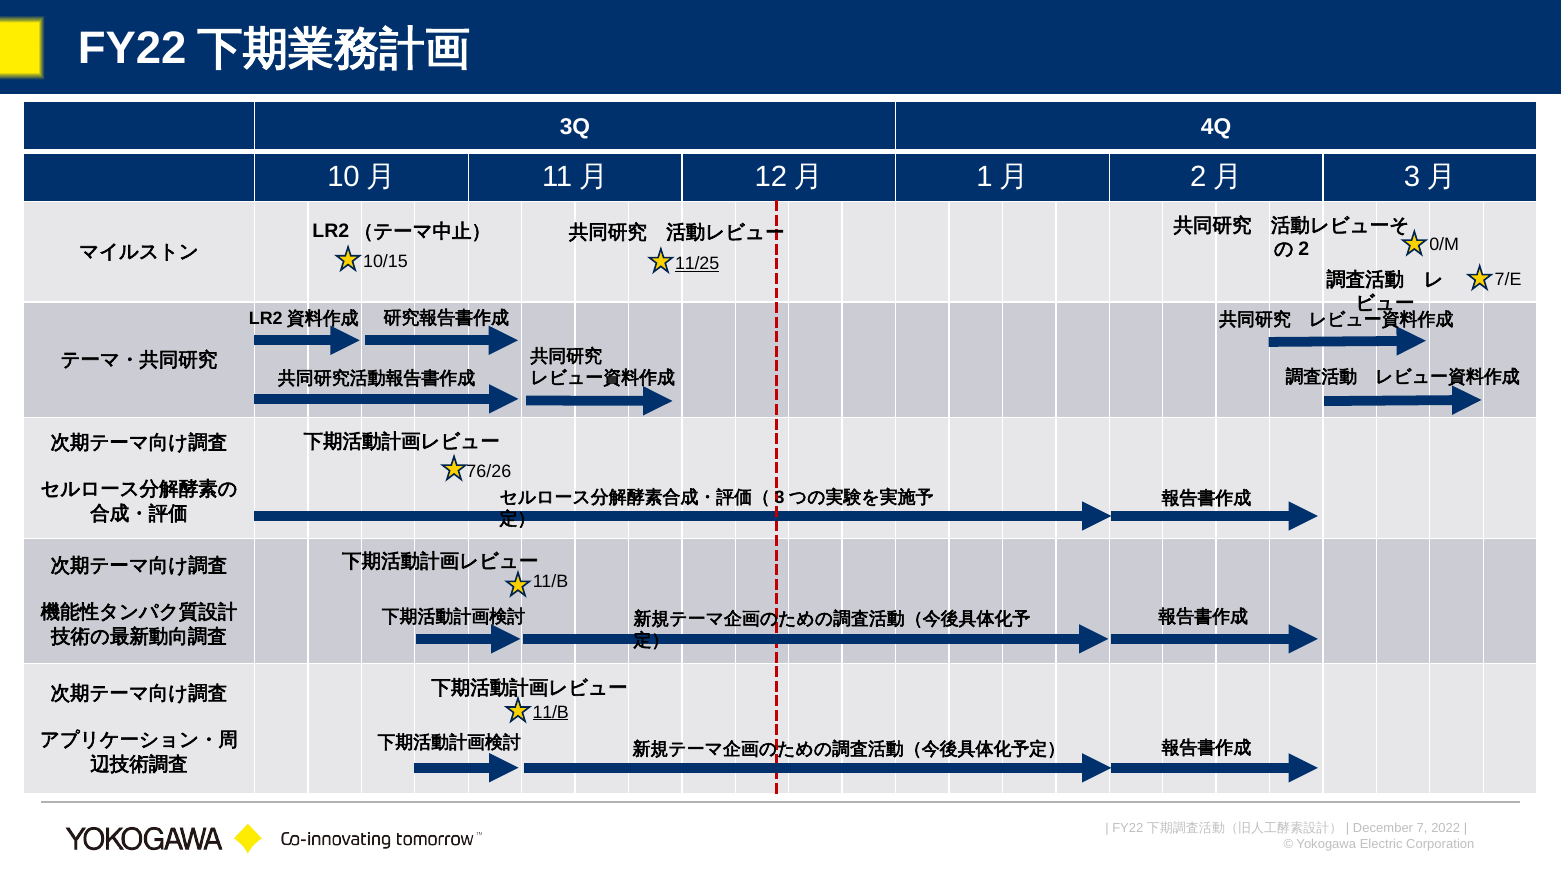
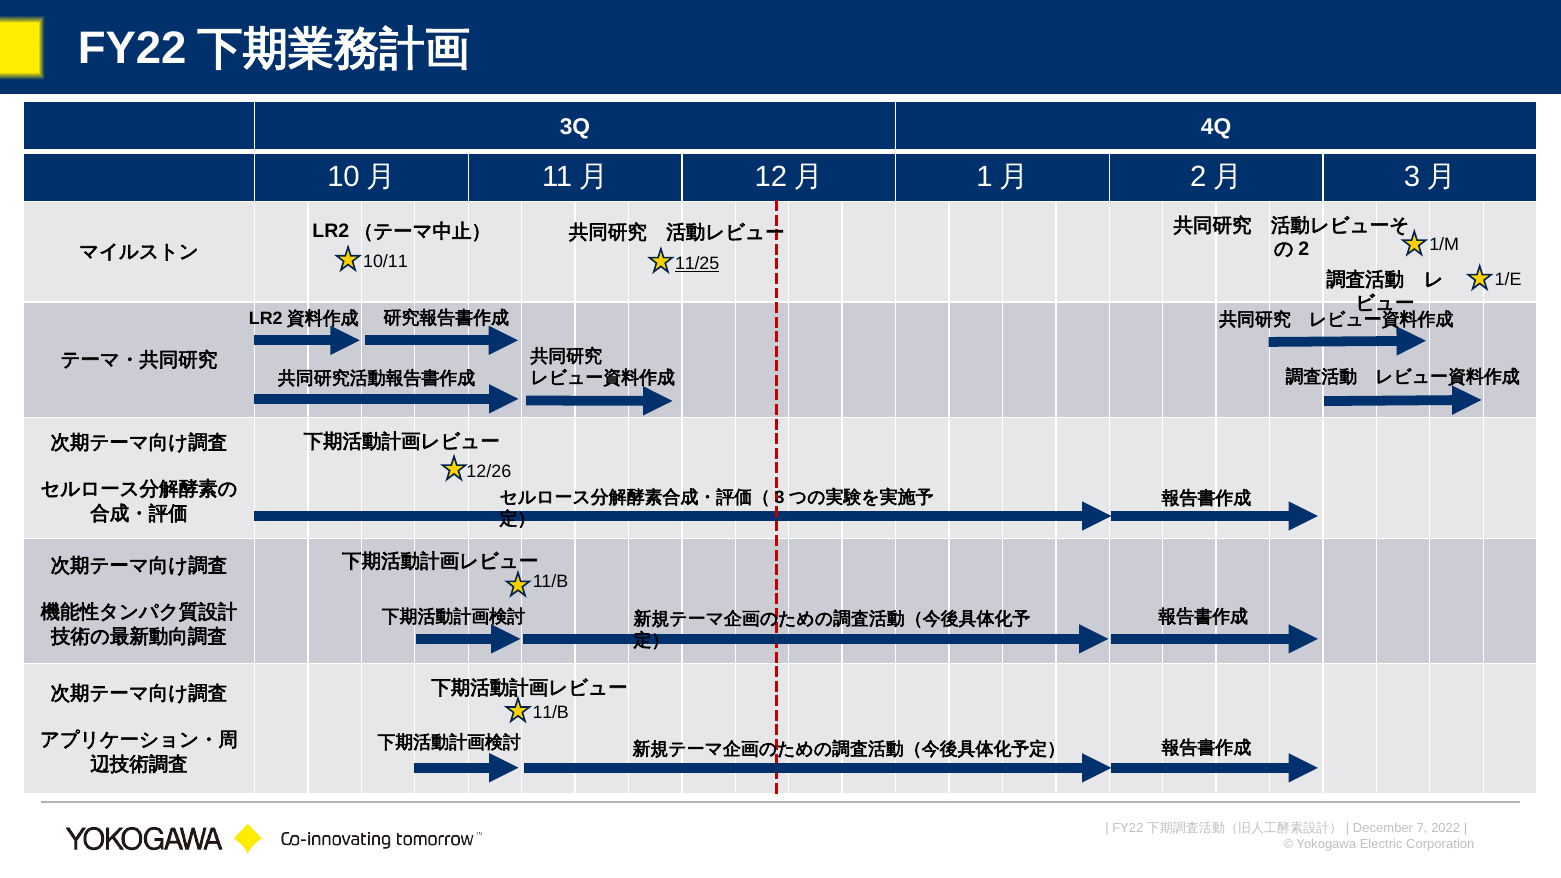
0/M: 0/M -> 1/M (1444, 245)
10/15: 10/15 -> 10/11 (385, 262)
7/E: 7/E -> 1/E (1508, 279)
76/26: 76/26 -> 12/26 (489, 472)
11/B underline: present -> none (551, 712)
